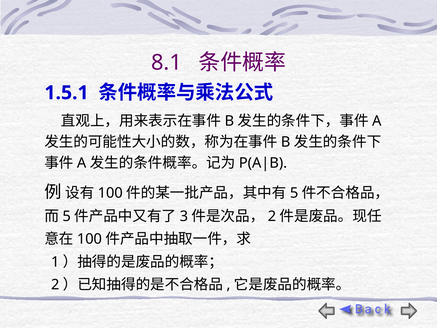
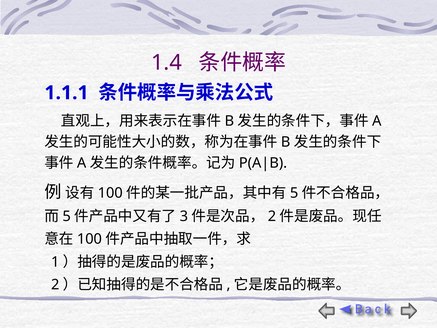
8.1: 8.1 -> 1.4 (167, 63)
1.5.1: 1.5.1 -> 1.1.1 (67, 93)
